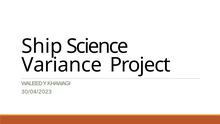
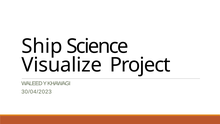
Variance: Variance -> Visualize (62, 65)
